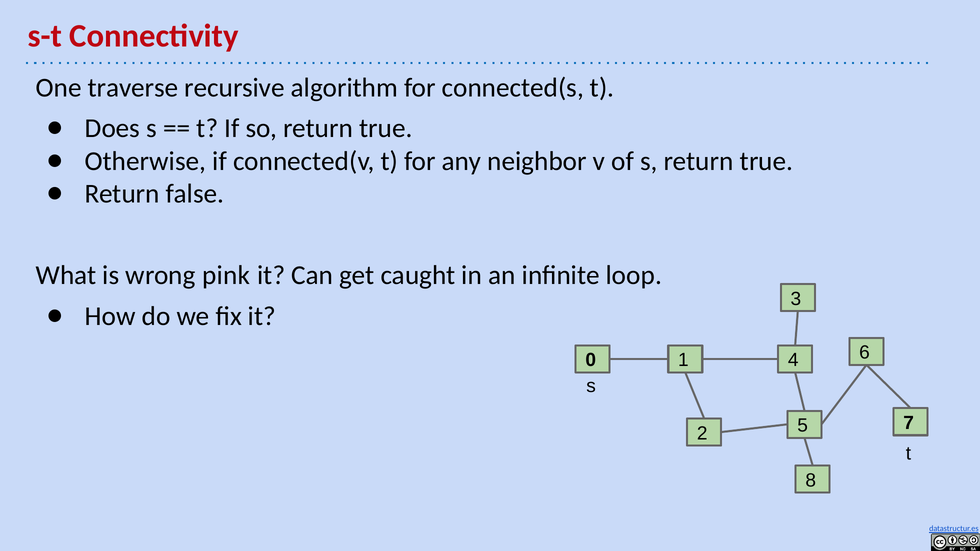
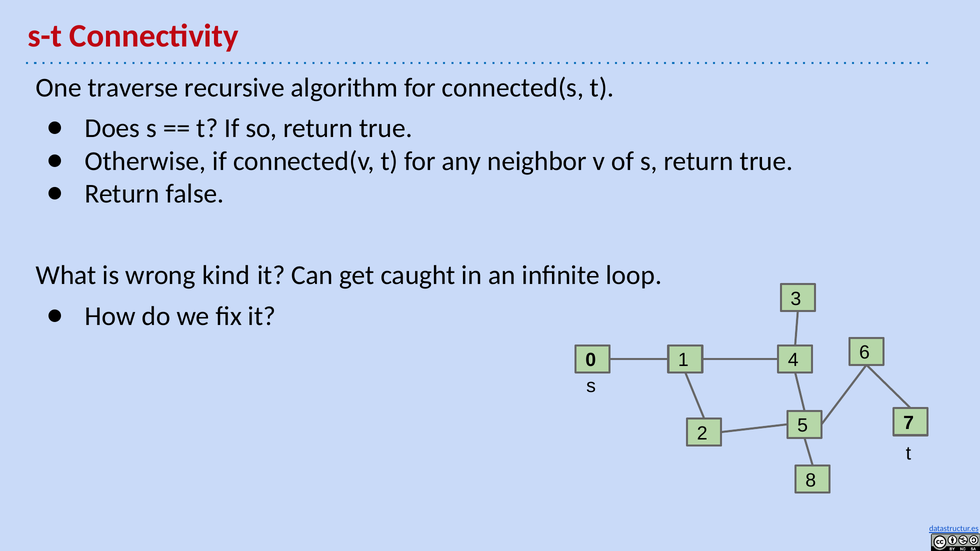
pink: pink -> kind (226, 276)
